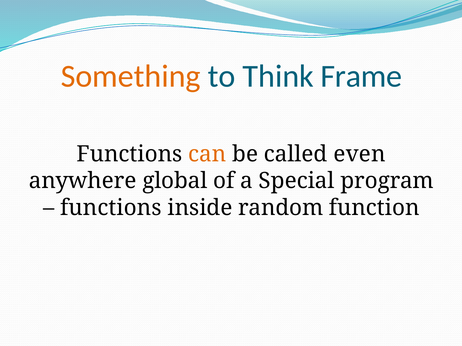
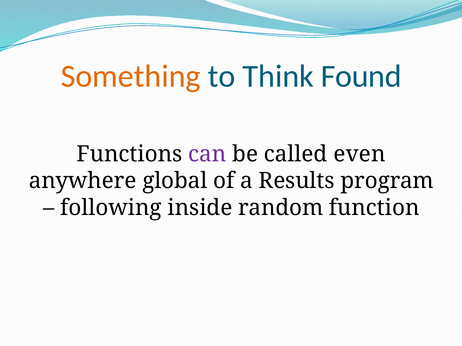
Frame: Frame -> Found (361, 76)
can colour: orange -> purple (207, 154)
Special: Special -> Results (297, 181)
functions: functions -> following (111, 208)
